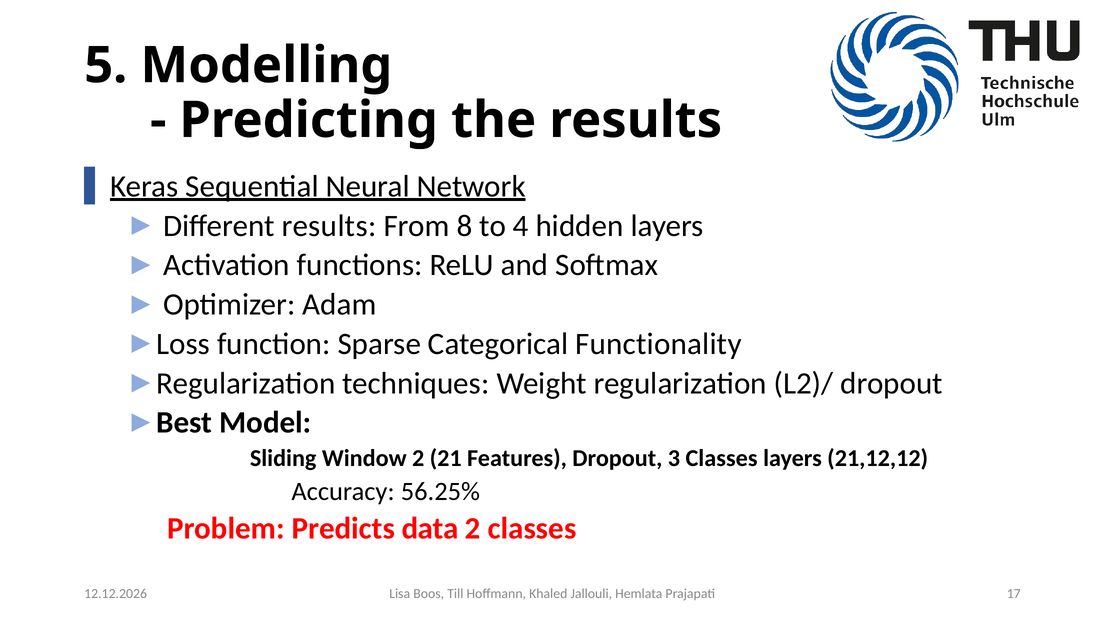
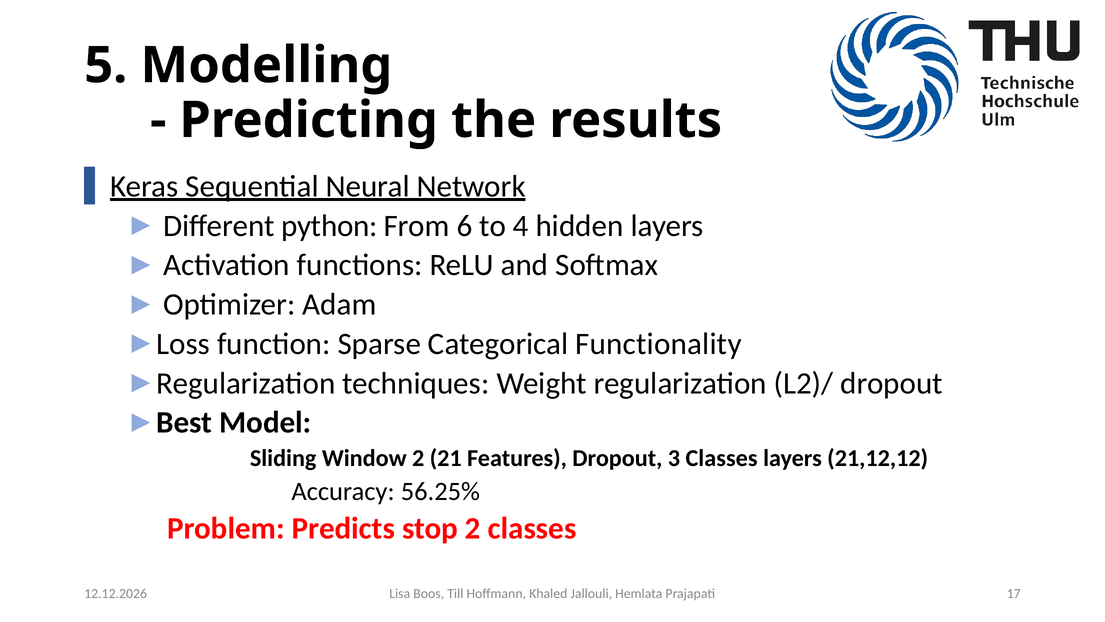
Different results: results -> python (329, 226)
8: 8 -> 6 (464, 226)
data: data -> stop (430, 528)
